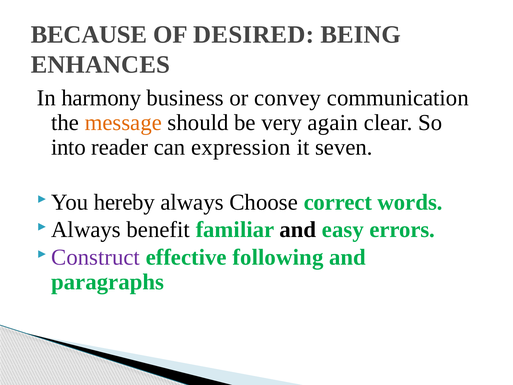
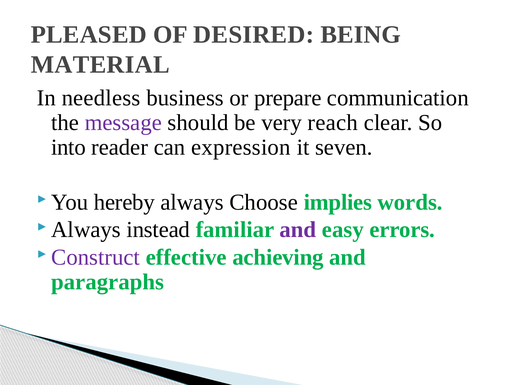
BECAUSE: BECAUSE -> PLEASED (89, 35)
ENHANCES: ENHANCES -> MATERIAL (100, 65)
harmony: harmony -> needless (101, 98)
convey: convey -> prepare (288, 98)
message colour: orange -> purple (123, 122)
again: again -> reach (333, 122)
correct: correct -> implies (338, 202)
benefit: benefit -> instead (158, 230)
and colour: black -> purple (298, 230)
following: following -> achieving (278, 257)
